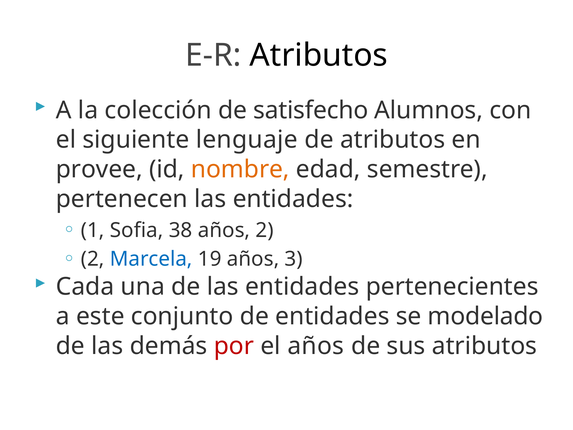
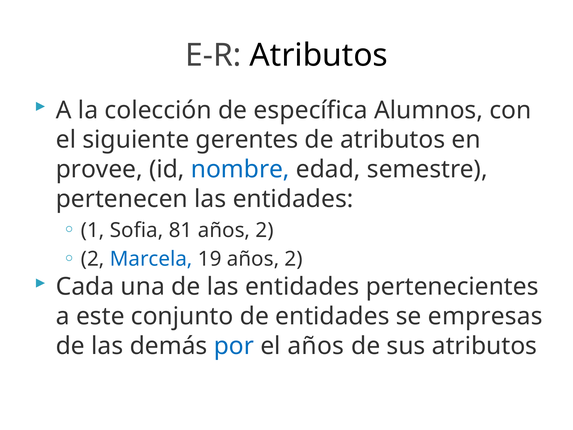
satisfecho: satisfecho -> específica (311, 110)
lenguaje: lenguaje -> gerentes (247, 140)
nombre colour: orange -> blue (240, 169)
38: 38 -> 81 (181, 230)
19 años 3: 3 -> 2 (294, 259)
modelado: modelado -> empresas (485, 316)
por colour: red -> blue (234, 346)
